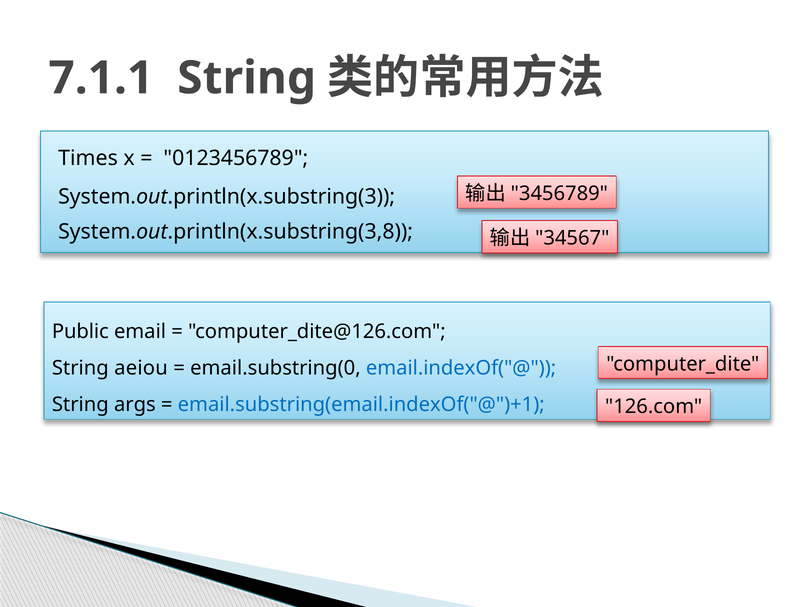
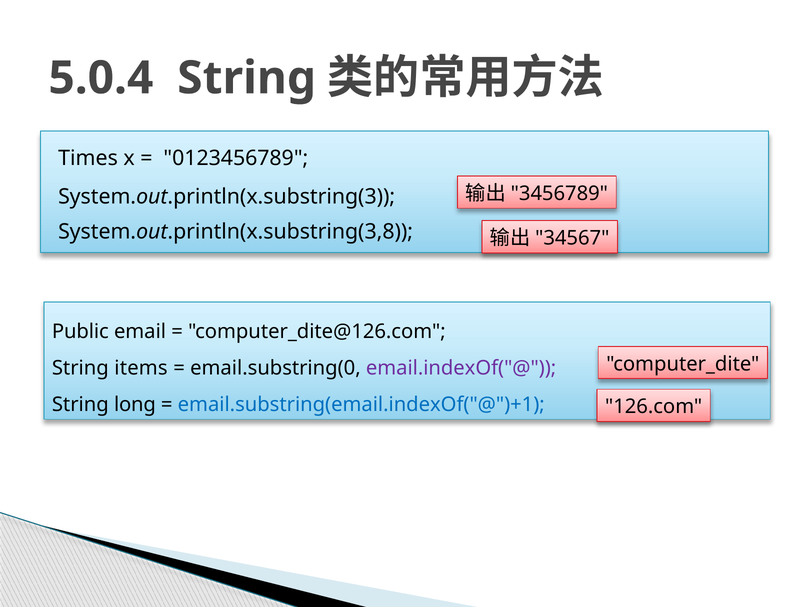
7.1.1: 7.1.1 -> 5.0.4 (101, 78)
aeiou: aeiou -> items (141, 368)
email.indexOf("@ colour: blue -> purple (461, 368)
args: args -> long (135, 404)
